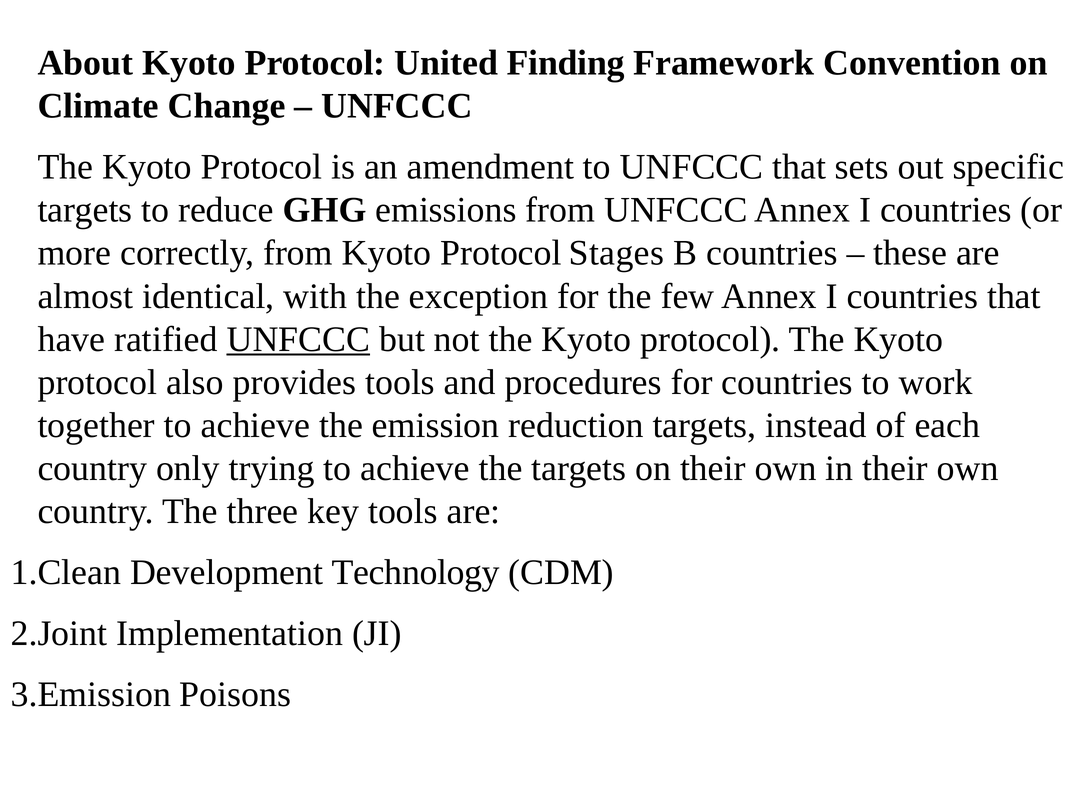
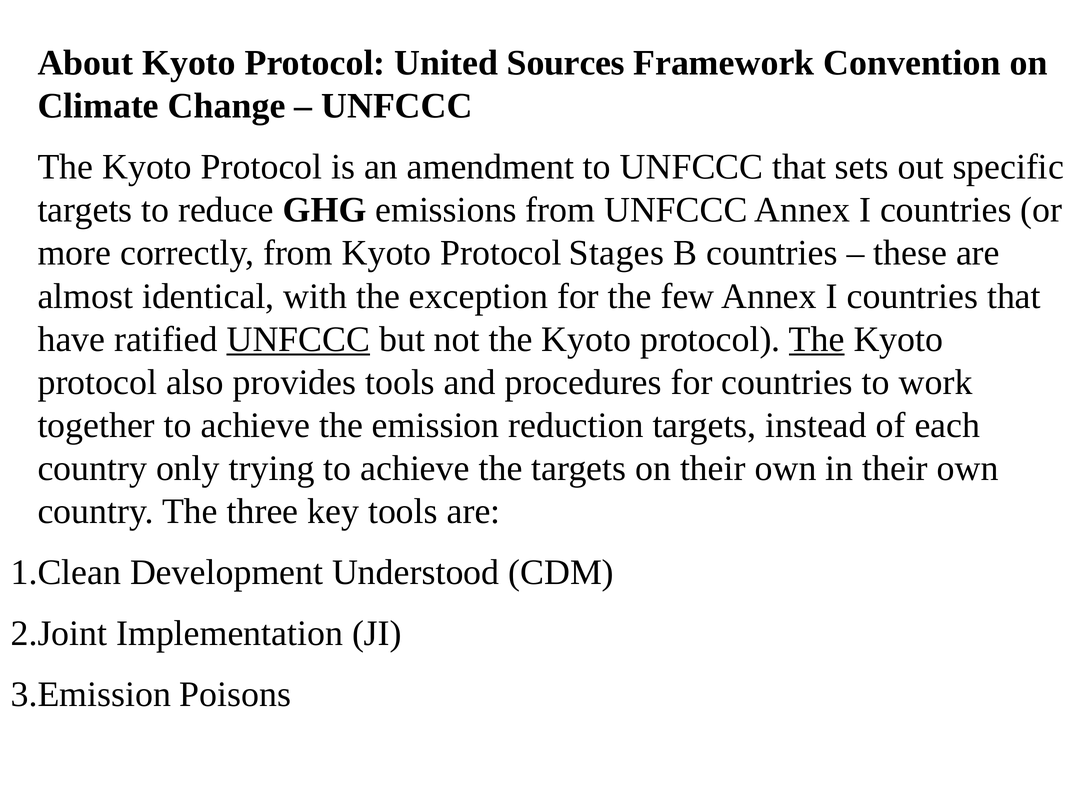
Finding: Finding -> Sources (566, 63)
The underline: none -> present (817, 339)
Technology: Technology -> Understood (416, 572)
